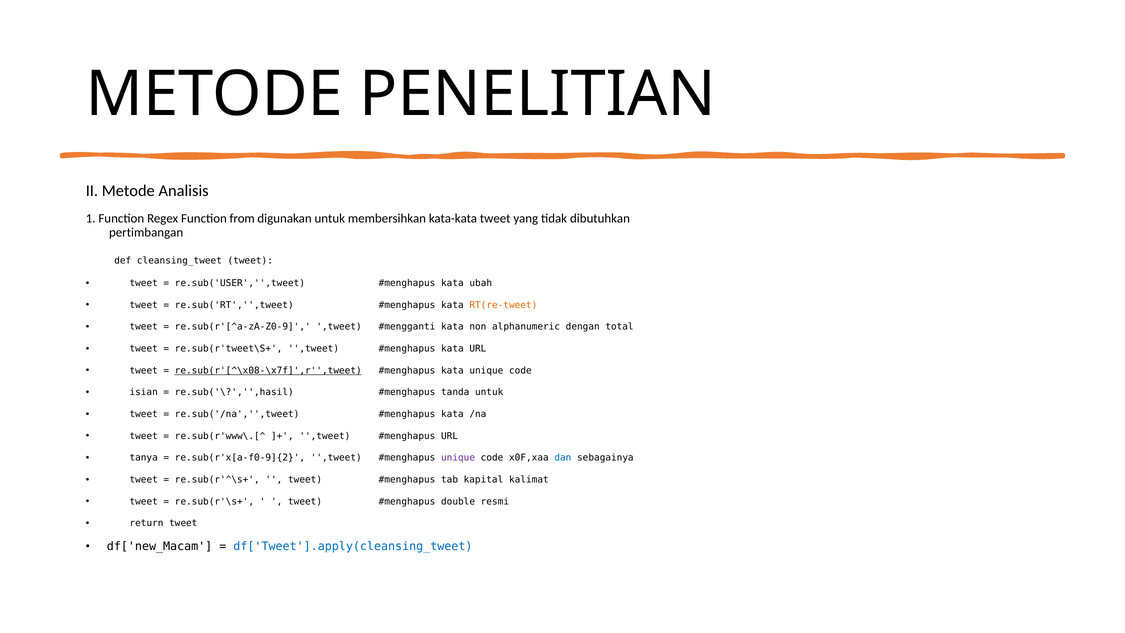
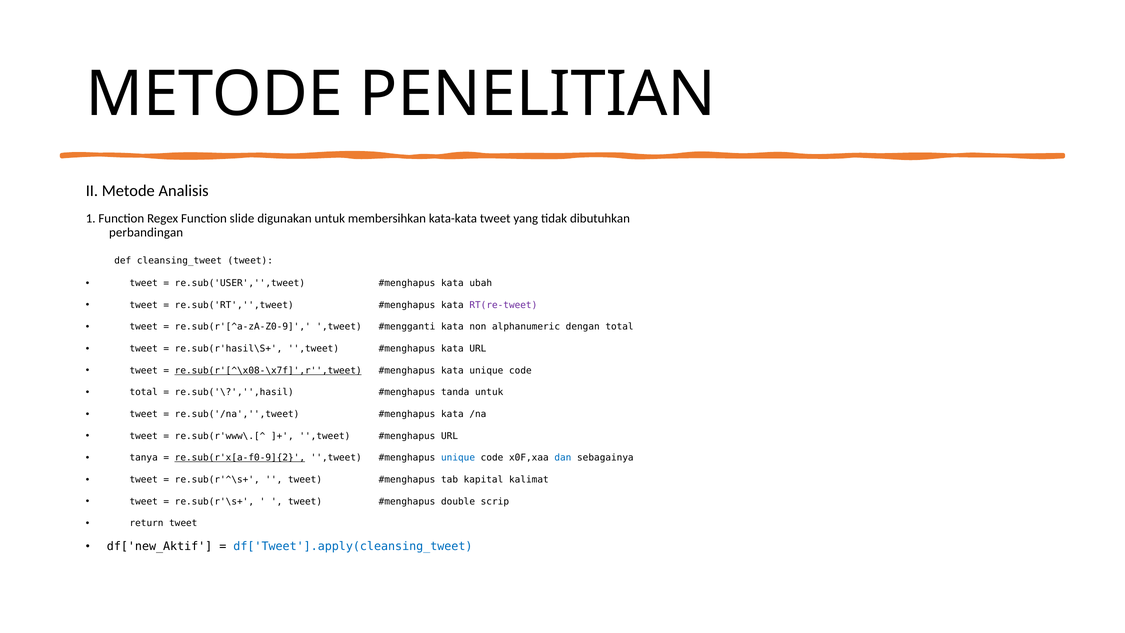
from: from -> slide (242, 219)
pertimbangan: pertimbangan -> perbandingan (146, 233)
RT(re-tweet colour: orange -> purple (503, 305)
re.sub(r'tweet\S+: re.sub(r'tweet\S+ -> re.sub(r'hasil\S+ (229, 349)
isian: isian -> total (144, 392)
re.sub(r'x[a-f0-9]{2 underline: none -> present (240, 458)
unique colour: purple -> blue (458, 458)
resmi: resmi -> scrip (495, 501)
df['new_Macam: df['new_Macam -> df['new_Aktif (160, 546)
